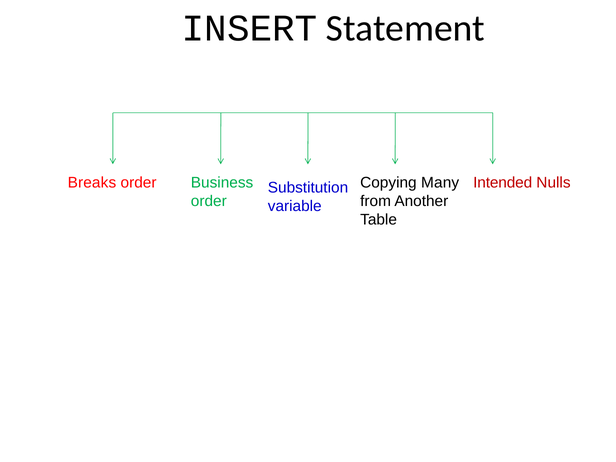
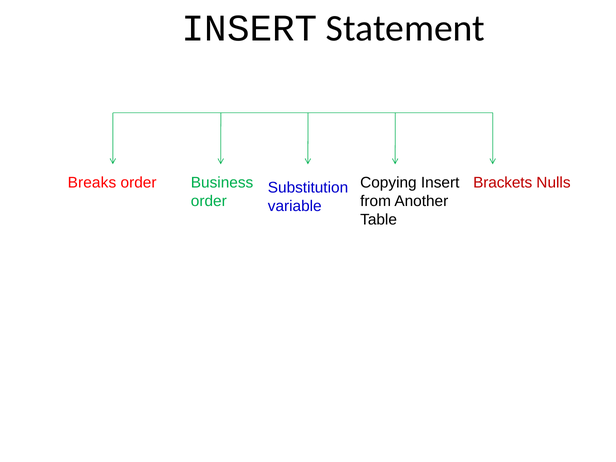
Copying Many: Many -> Insert (440, 183)
Intended: Intended -> Brackets (503, 183)
